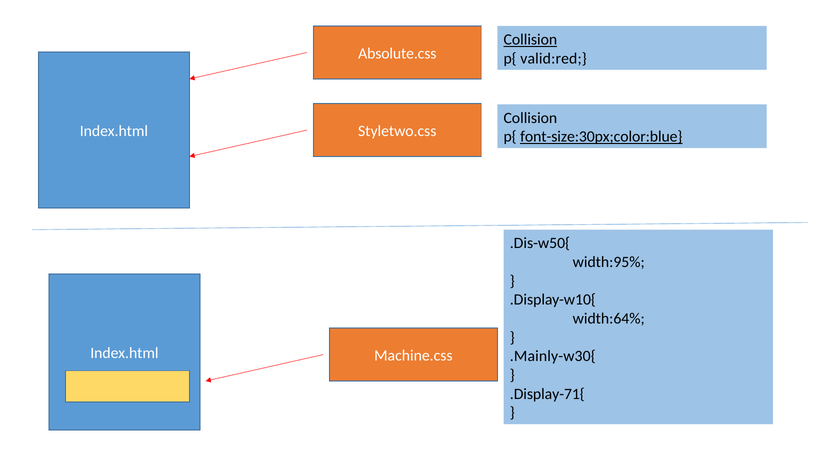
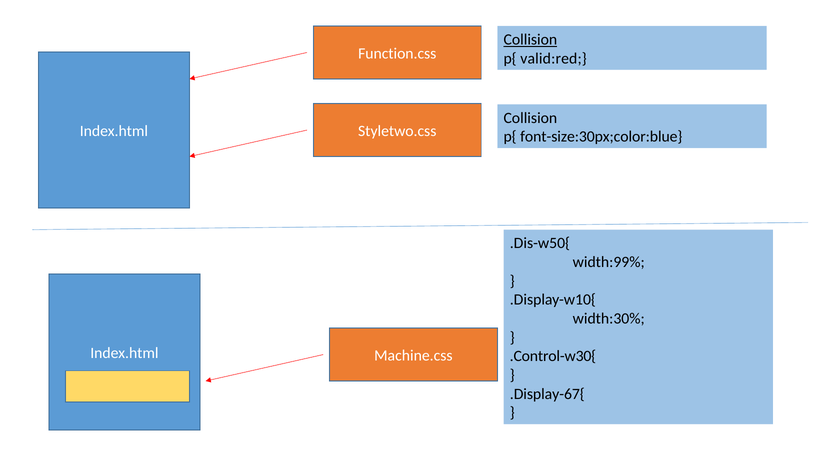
Absolute.css: Absolute.css -> Function.css (397, 54)
font-size:30px;color:blue underline: present -> none (601, 137)
width:95%: width:95% -> width:99% (609, 262)
width:64%: width:64% -> width:30% (609, 319)
.Mainly-w30{: .Mainly-w30{ -> .Control-w30{ (553, 357)
.Display-71{: .Display-71{ -> .Display-67{ (547, 394)
